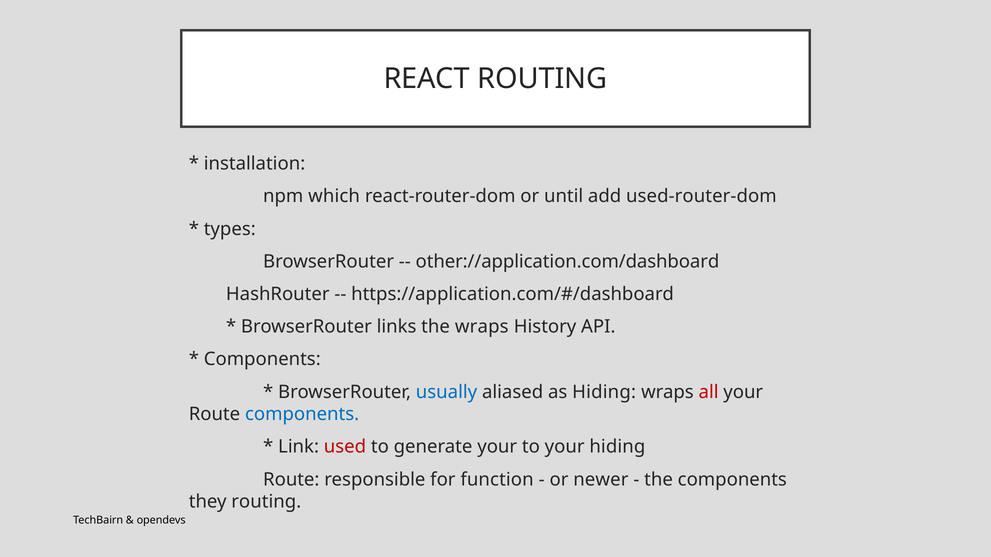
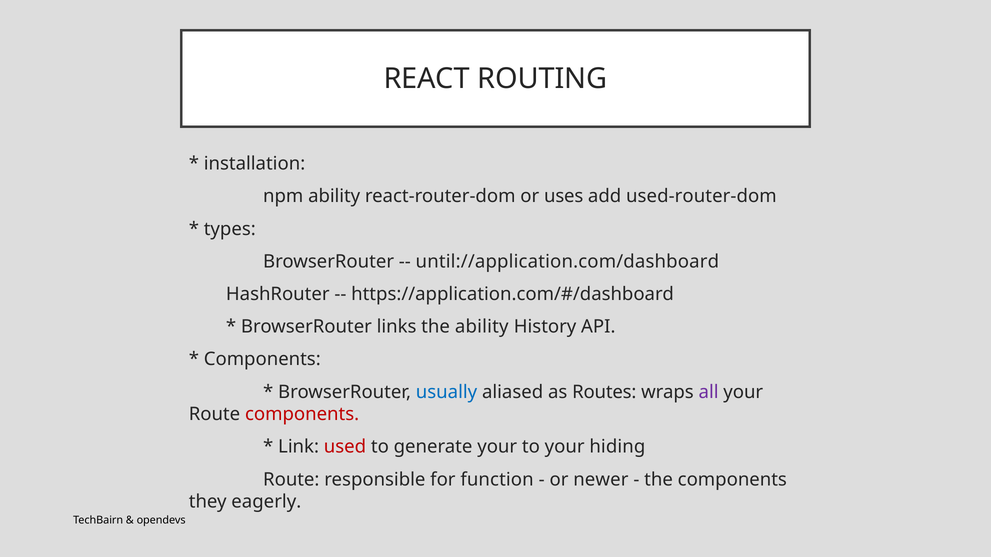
npm which: which -> ability (334, 197)
until: until -> uses (564, 197)
other://application.com/dashboard: other://application.com/dashboard -> until://application.com/dashboard (567, 262)
the wraps: wraps -> ability (482, 327)
as Hiding: Hiding -> Routes (604, 392)
all colour: red -> purple (709, 392)
components colour: blue -> red (302, 415)
they routing: routing -> eagerly (266, 502)
